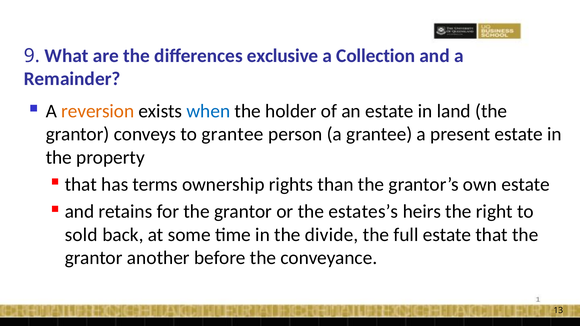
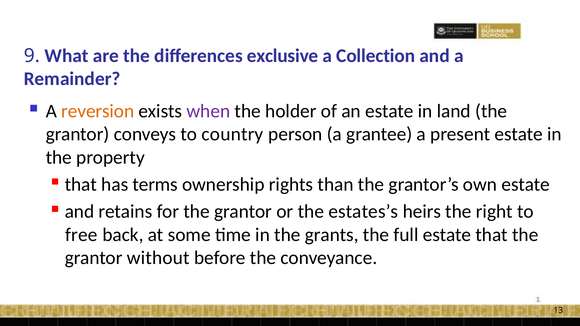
when colour: blue -> purple (208, 111)
to grantee: grantee -> country (232, 134)
sold: sold -> free (81, 235)
divide: divide -> grants (332, 235)
another: another -> without (158, 258)
